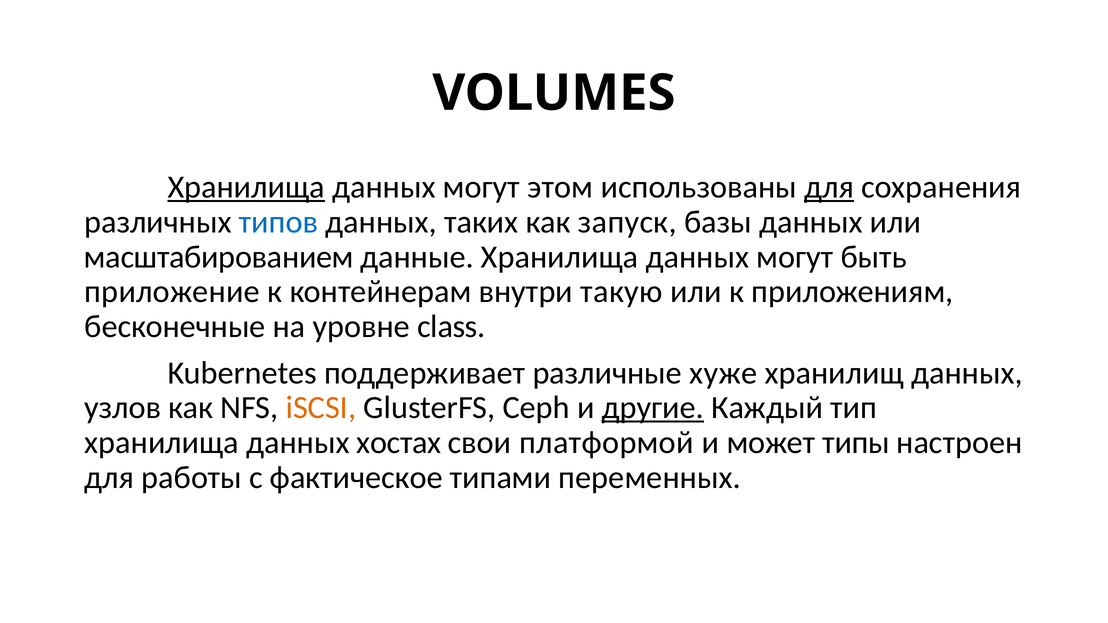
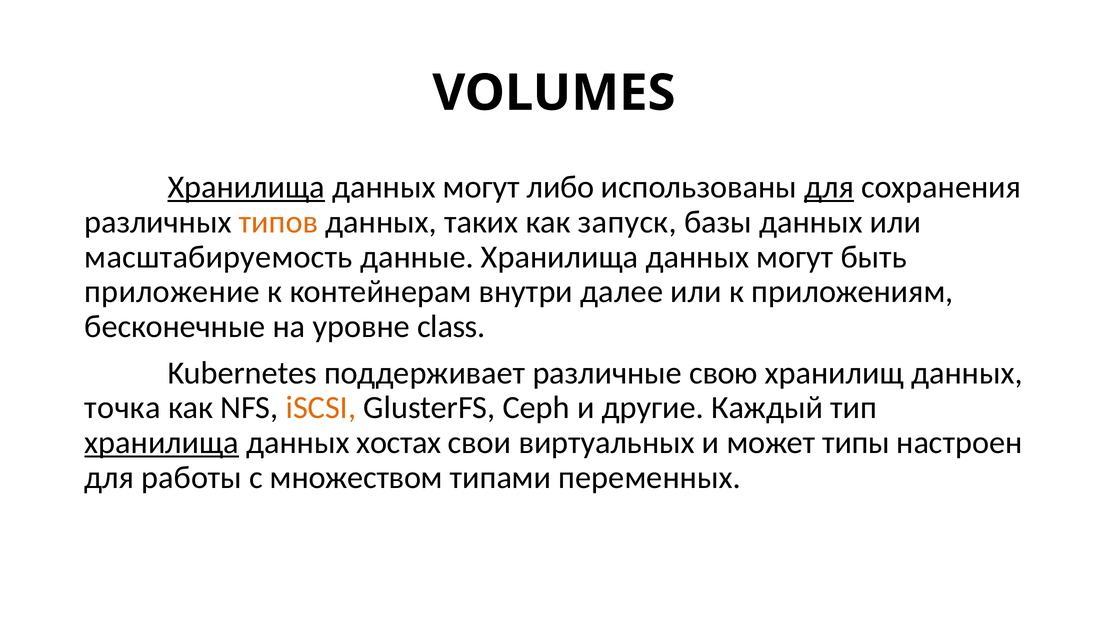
этом: этом -> либо (560, 187)
типов colour: blue -> orange (279, 222)
масштабированием: масштабированием -> масштабируемость (219, 257)
такую: такую -> далее (622, 292)
хуже: хуже -> свою (724, 373)
узлов: узлов -> точка (123, 408)
другие underline: present -> none (653, 408)
хранилища underline: none -> present (162, 443)
платформой: платформой -> виртуальных (607, 443)
фактическое: фактическое -> множеством (356, 478)
